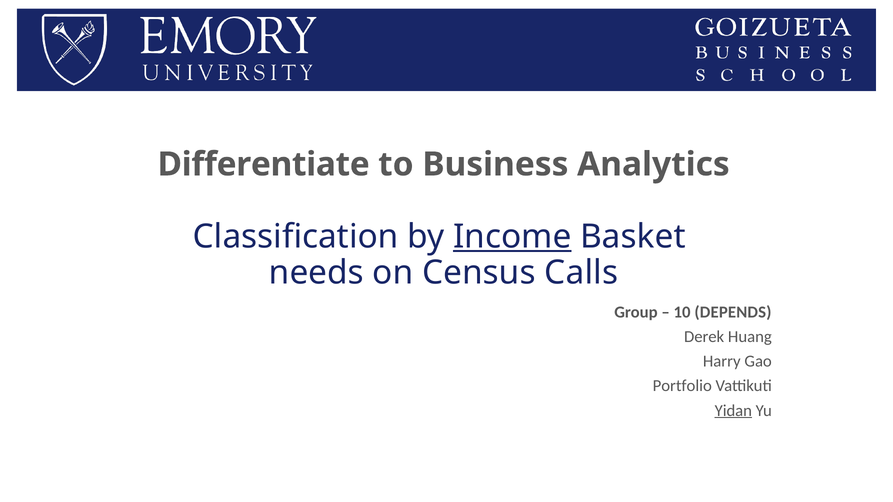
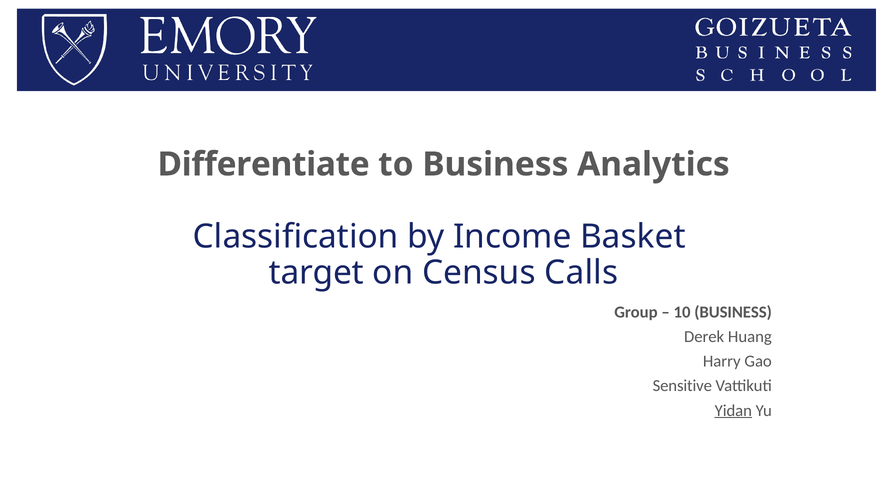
Income underline: present -> none (512, 237)
needs: needs -> target (316, 273)
10 DEPENDS: DEPENDS -> BUSINESS (733, 312)
Portfolio: Portfolio -> Sensitive (682, 386)
